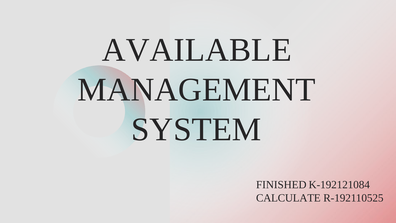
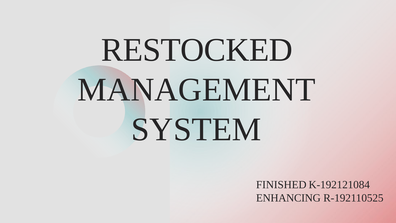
AVAILABLE: AVAILABLE -> RESTOCKED (197, 50)
CALCULATE: CALCULATE -> ENHANCING (288, 198)
